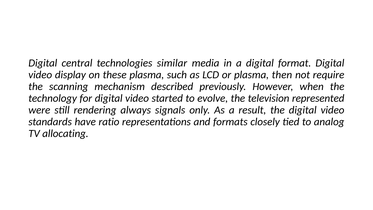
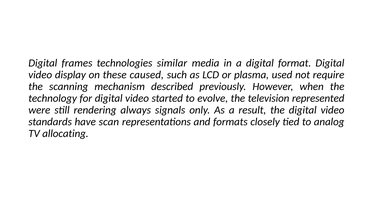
central: central -> frames (77, 63)
these plasma: plasma -> caused (147, 75)
then: then -> used (282, 75)
ratio: ratio -> scan (109, 122)
